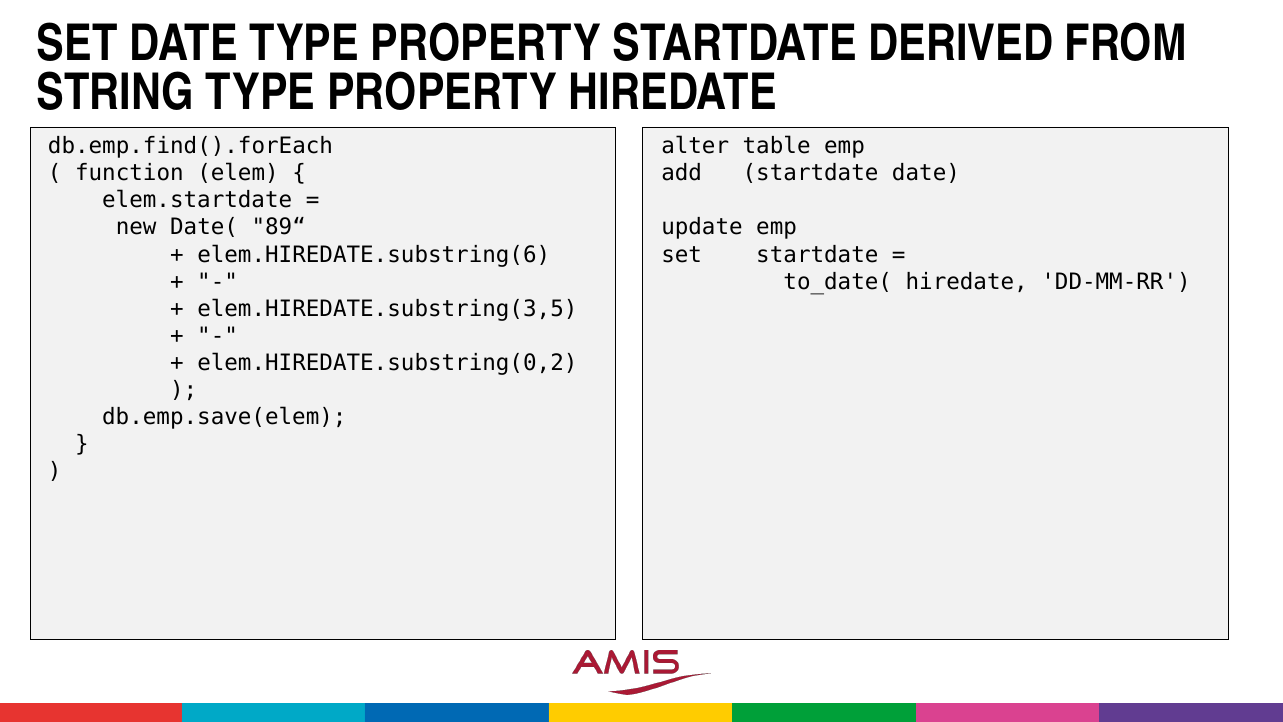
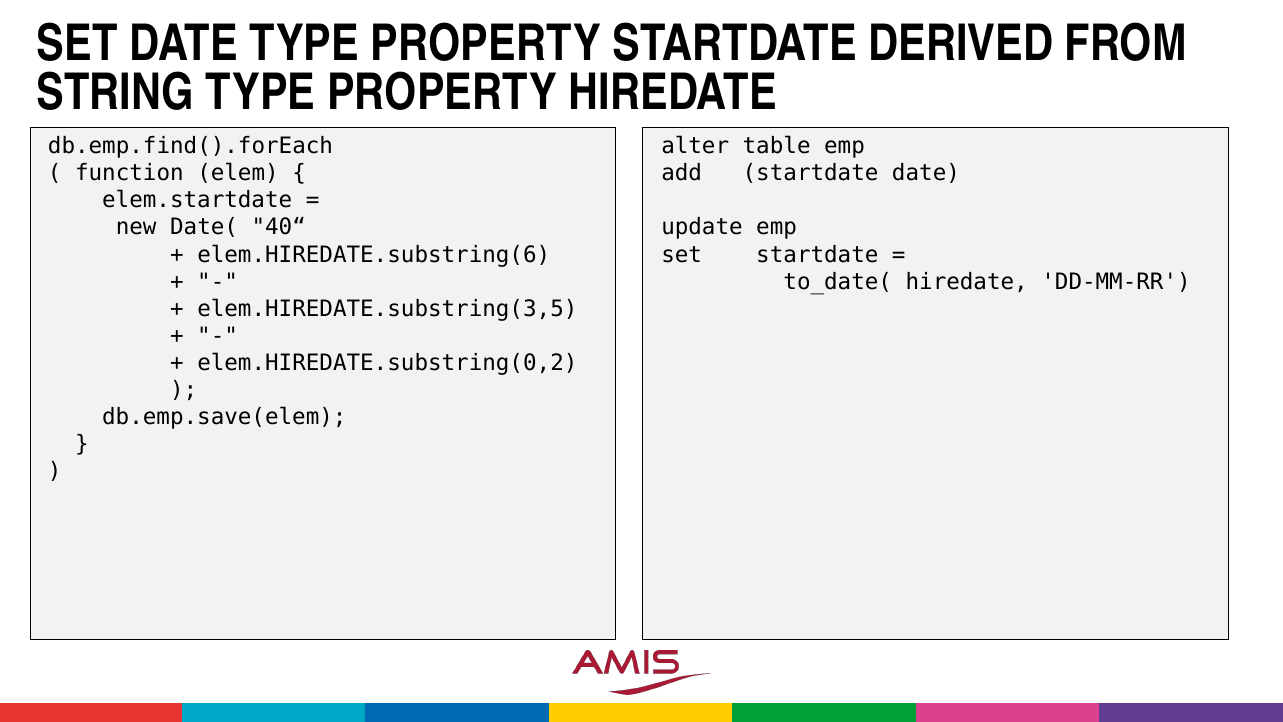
89“: 89“ -> 40“ (279, 227)
